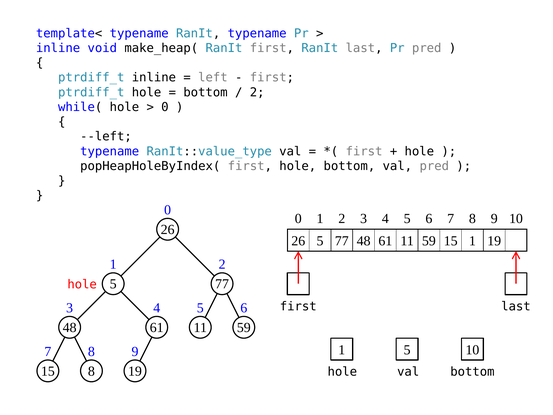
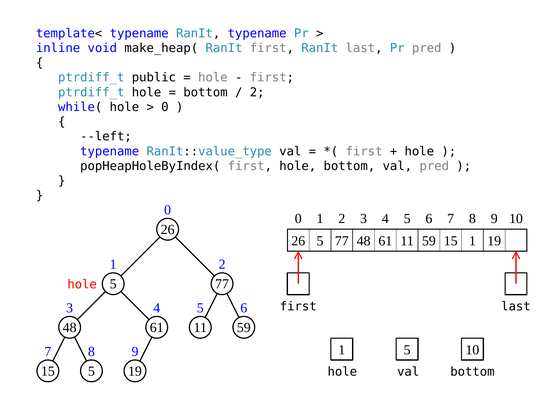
ptrdiff_t inline: inline -> public (154, 78)
left: left -> hole (213, 78)
15 8: 8 -> 5 (91, 371)
